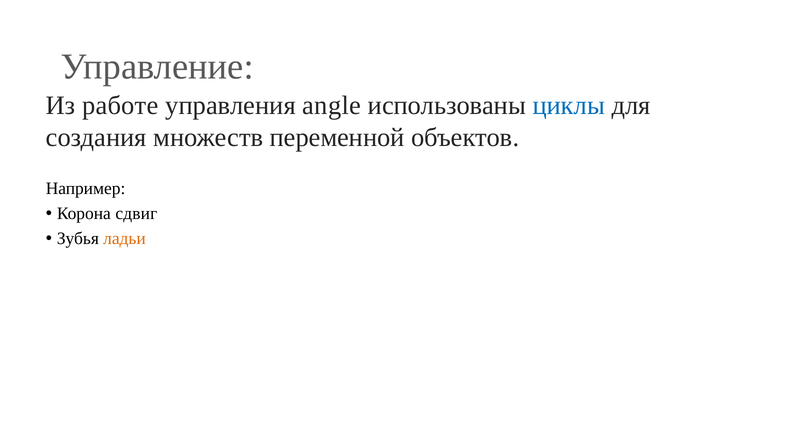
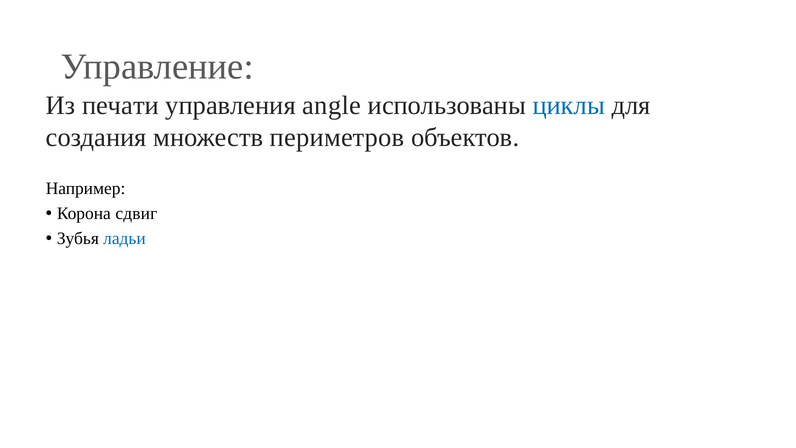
работе: работе -> печати (120, 105)
переменной: переменной -> периметров (337, 137)
ладьи colour: orange -> blue (124, 239)
